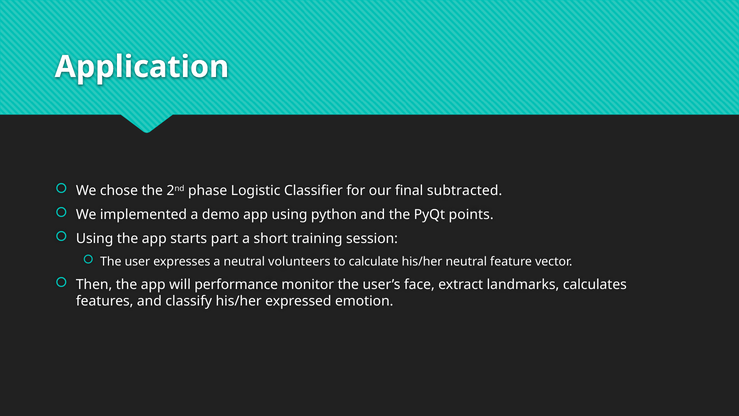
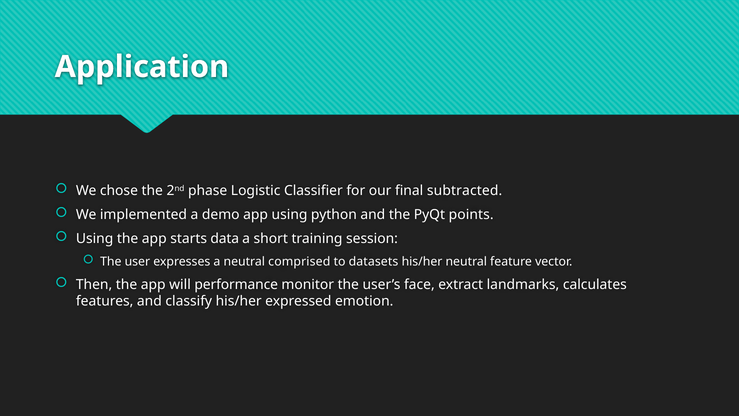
part: part -> data (225, 239)
volunteers: volunteers -> comprised (299, 261)
calculate: calculate -> datasets (374, 261)
